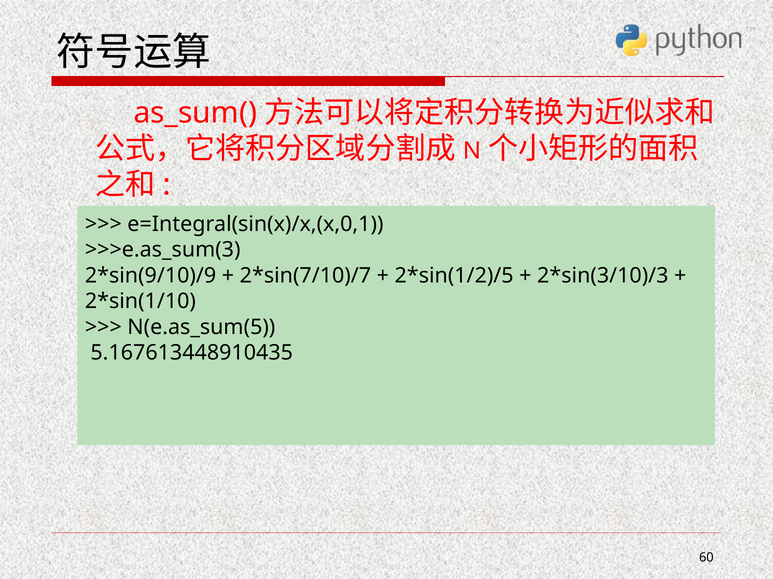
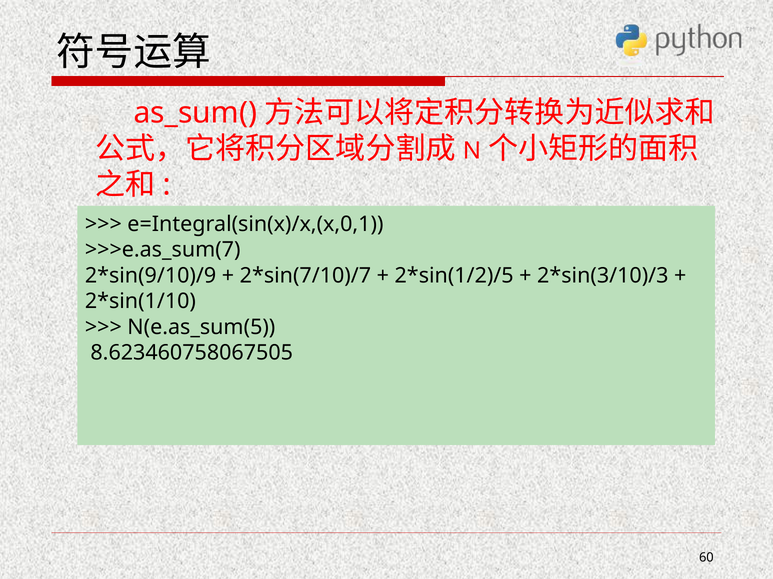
>>>e.as_sum(3: >>>e.as_sum(3 -> >>>e.as_sum(7 (163, 250)
5.167613448910435: 5.167613448910435 -> 8.623460758067505 (192, 353)
